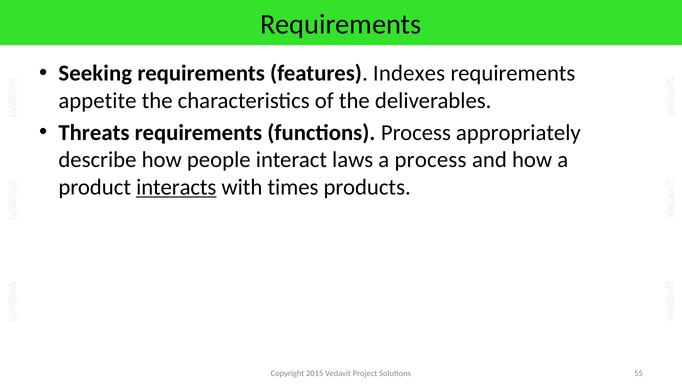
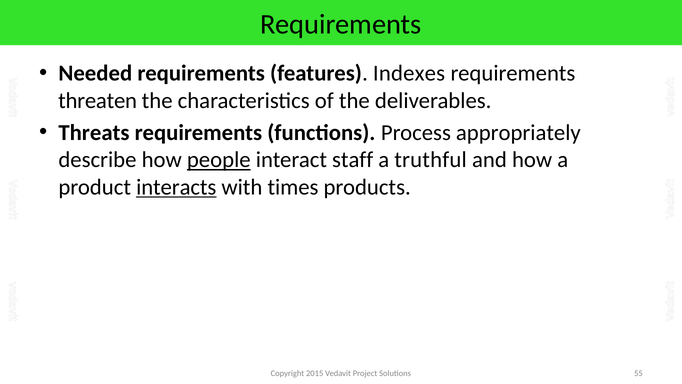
Seeking: Seeking -> Needed (95, 73)
appetite: appetite -> threaten (98, 101)
people underline: none -> present (219, 160)
laws: laws -> staff (353, 160)
a process: process -> truthful (431, 160)
